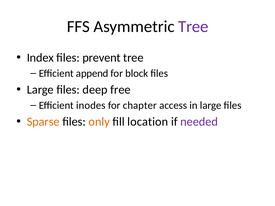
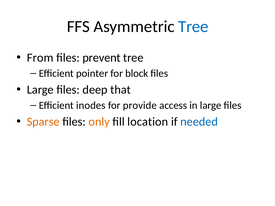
Tree colour: purple -> blue (193, 27)
Index: Index -> From (40, 58)
append: append -> pointer (92, 73)
free: free -> that (121, 90)
chapter: chapter -> provide (140, 106)
needed colour: purple -> blue (199, 122)
